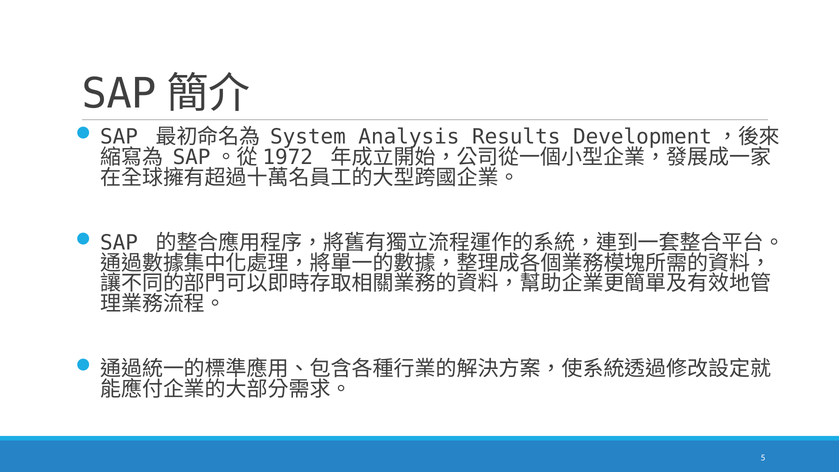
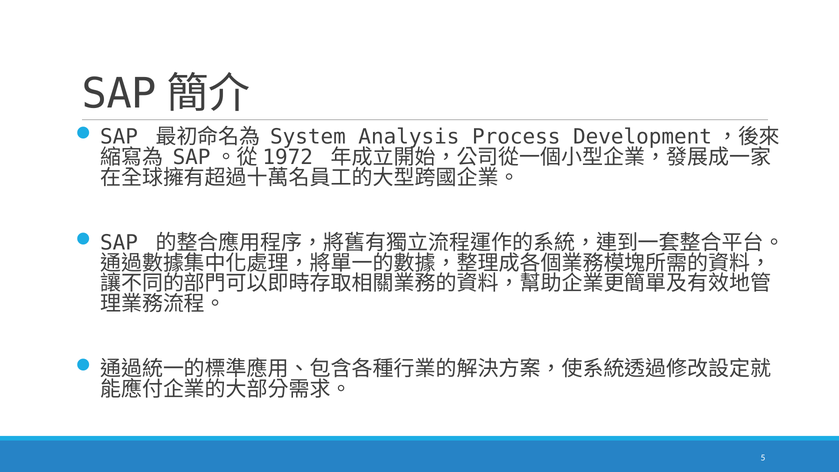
Results: Results -> Process (516, 137)
